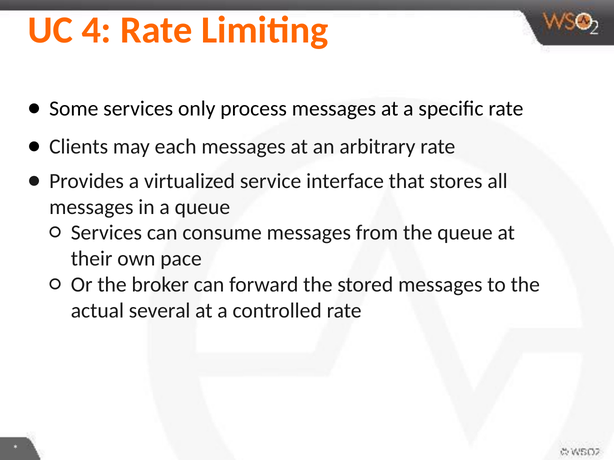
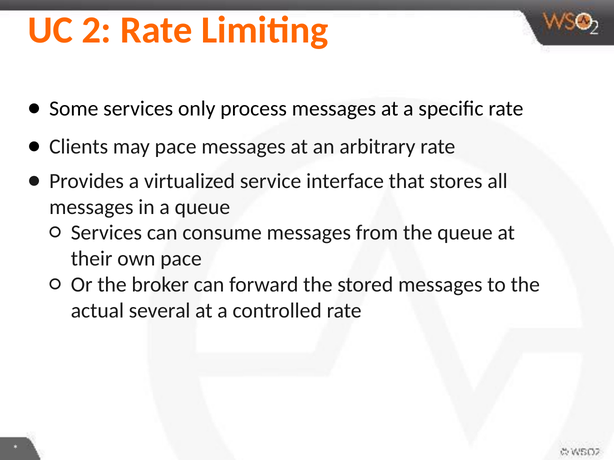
4: 4 -> 2 (97, 30)
may each: each -> pace (176, 147)
